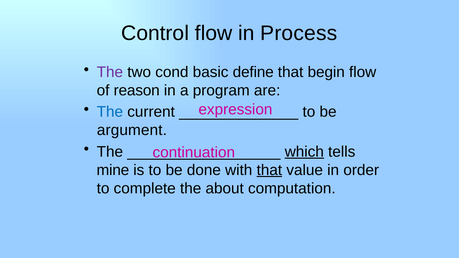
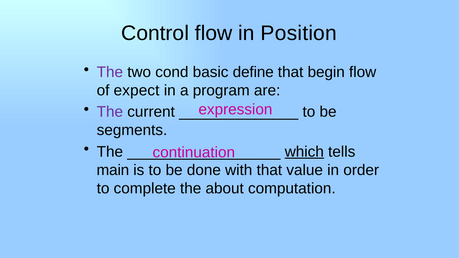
Process: Process -> Position (299, 33)
reason: reason -> expect (137, 91)
The colour: blue -> purple (110, 112)
argument: argument -> segments (132, 130)
mine: mine -> main (113, 170)
that underline: present -> none (269, 170)
